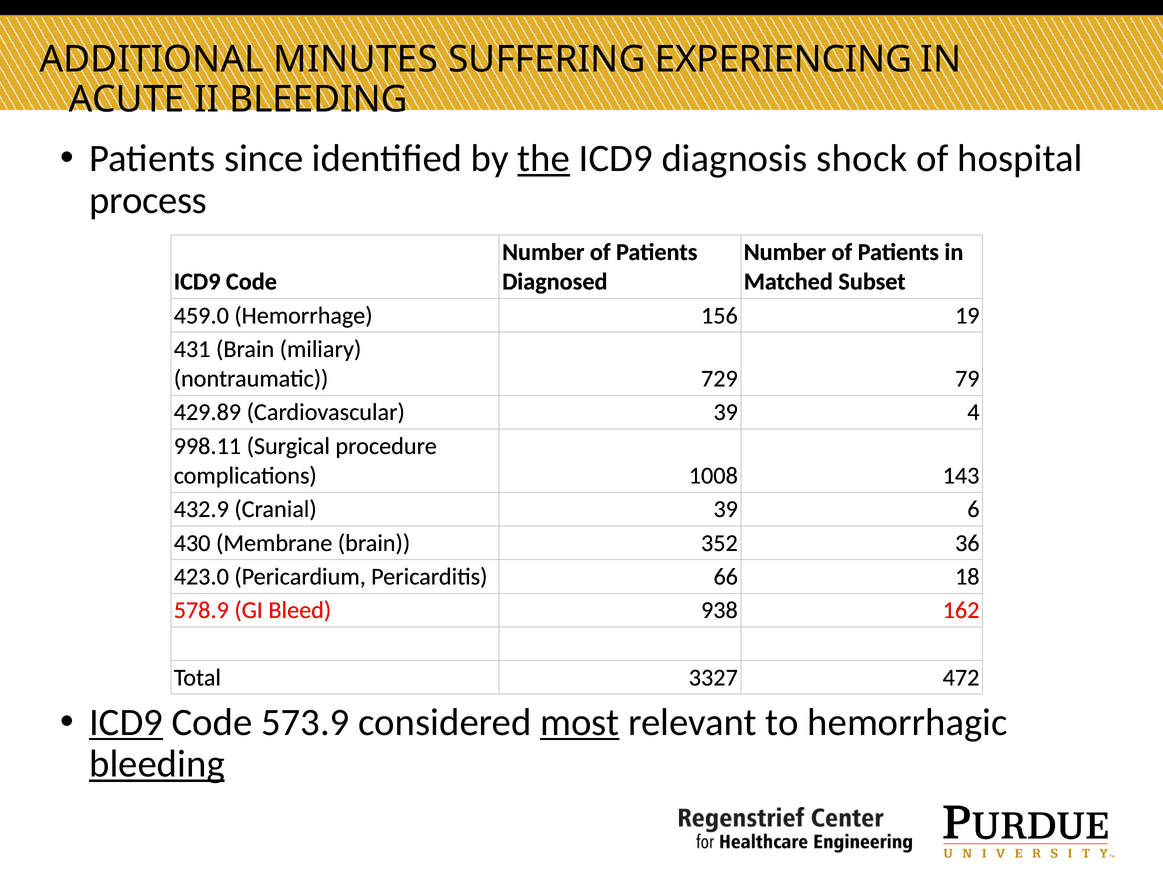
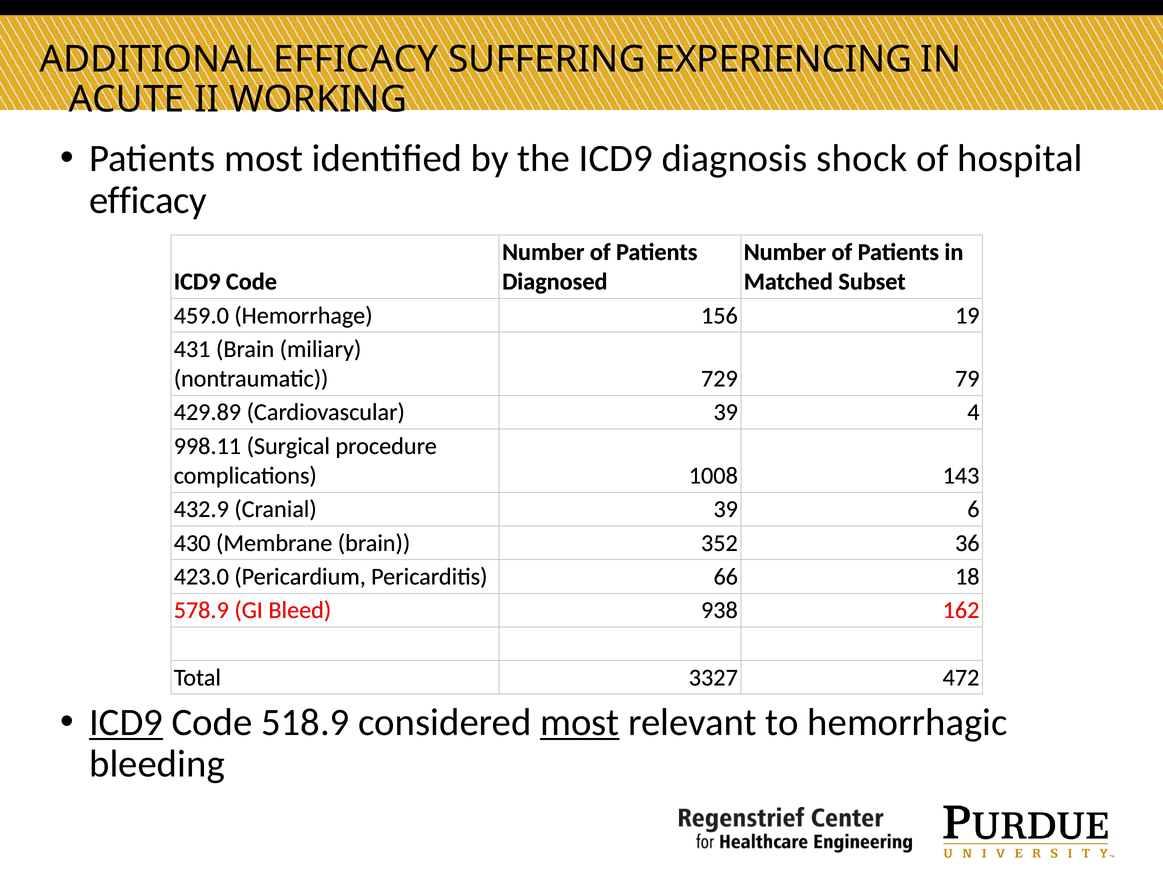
ADDITIONAL MINUTES: MINUTES -> EFFICACY (356, 59)
II BLEEDING: BLEEDING -> WORKING (318, 99)
Patients since: since -> most (264, 159)
the underline: present -> none (544, 159)
process: process -> efficacy (148, 200)
573.9: 573.9 -> 518.9 (305, 723)
bleeding underline: present -> none (157, 764)
